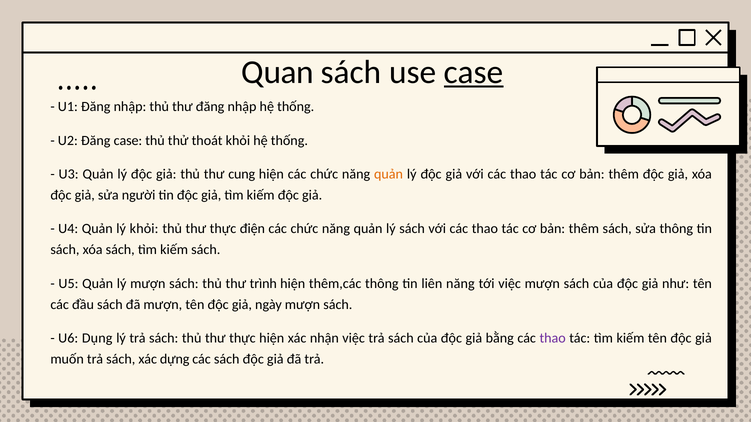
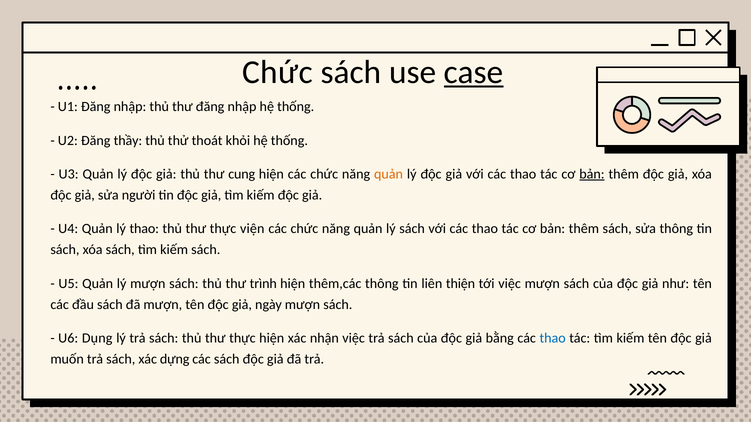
Quan: Quan -> Chức (277, 72)
Đăng case: case -> thầy (128, 141)
bản underline: none -> present (592, 174)
lý khỏi: khỏi -> thao (144, 229)
điện: điện -> viện (252, 229)
liên năng: năng -> thiện (461, 284)
thao colour: purple -> blue (553, 338)
